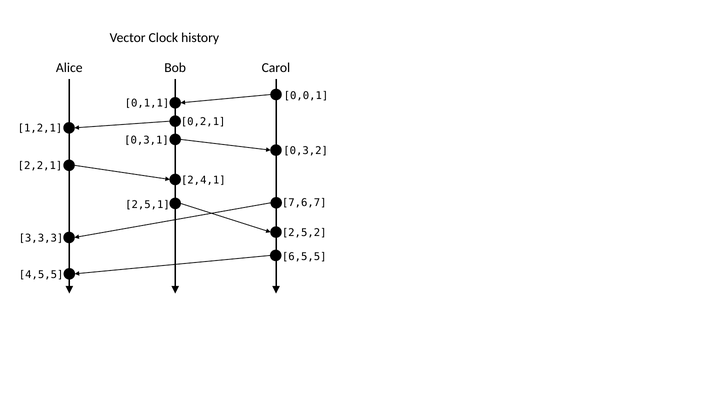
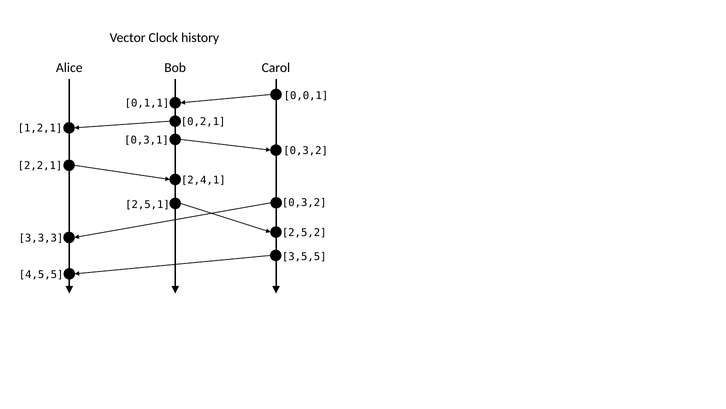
7,6,7: 7,6,7 -> 0,3,2 (304, 203)
6,5,5: 6,5,5 -> 3,5,5 (304, 257)
